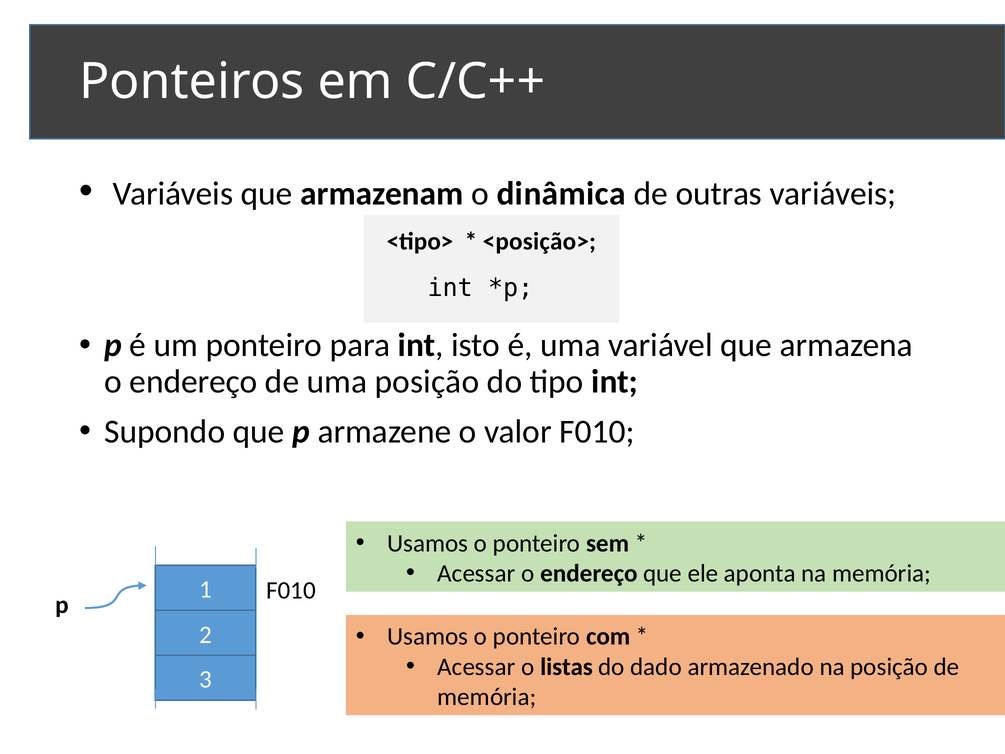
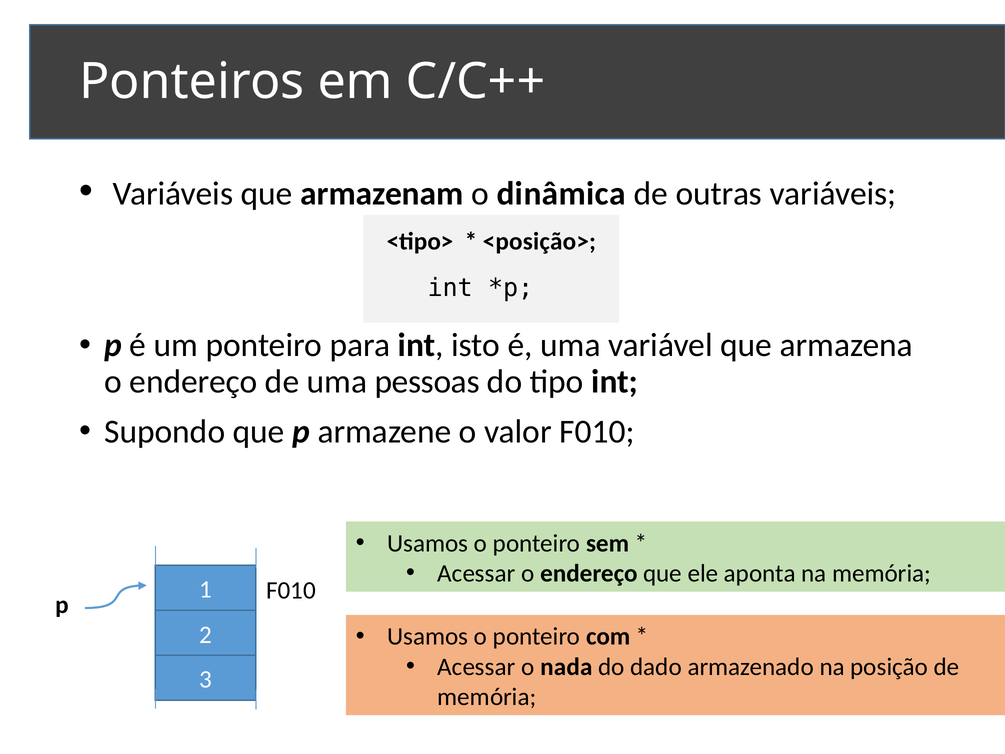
uma posição: posição -> pessoas (427, 381)
listas: listas -> nada (566, 667)
